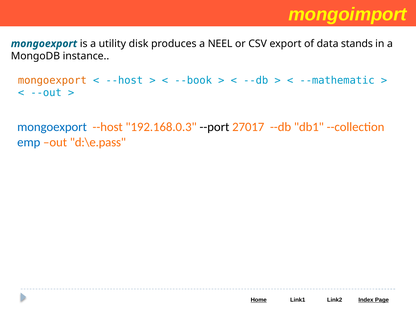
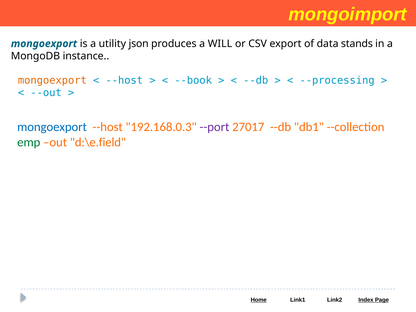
disk: disk -> json (139, 44)
NEEL: NEEL -> WILL (220, 44)
--mathematic: --mathematic -> --processing (337, 80)
--port colour: black -> purple (214, 127)
emp colour: blue -> green (29, 142)
d:\e.pass: d:\e.pass -> d:\e.field (98, 142)
